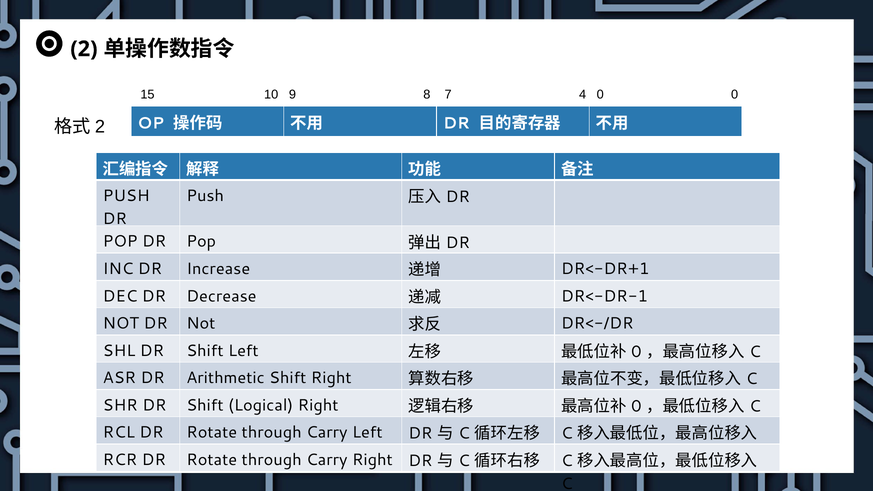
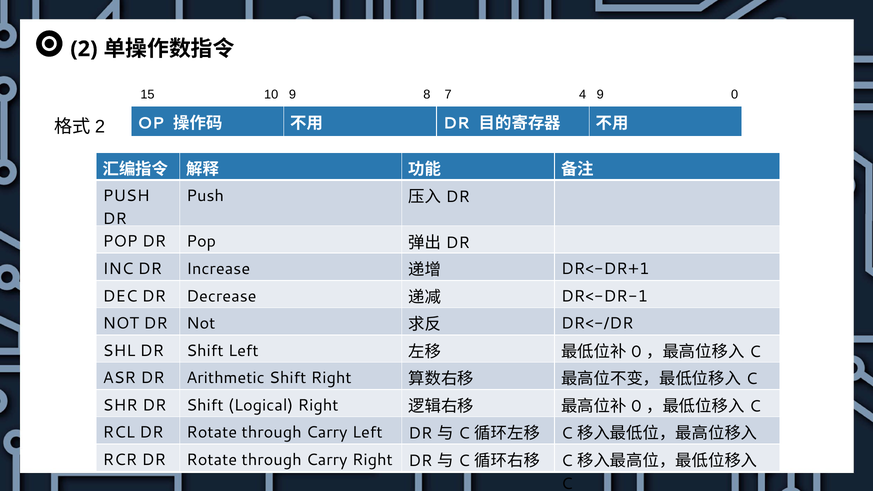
4 0: 0 -> 9 (600, 94)
